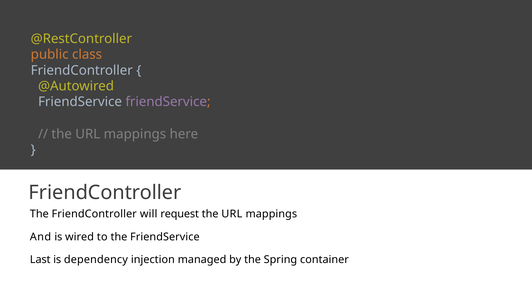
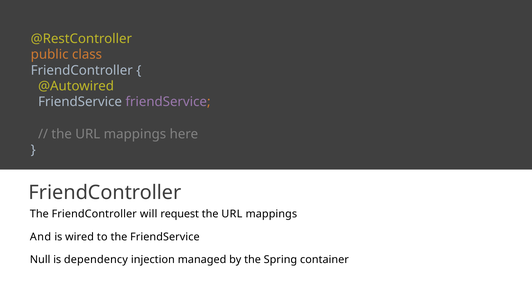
Last: Last -> Null (40, 260)
